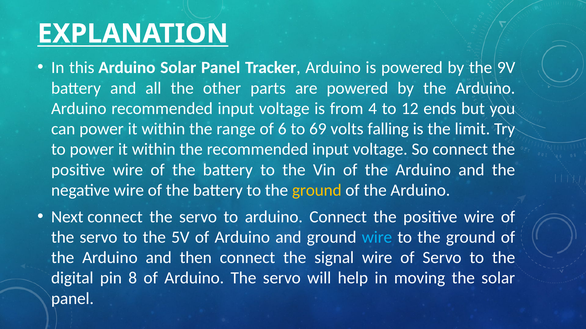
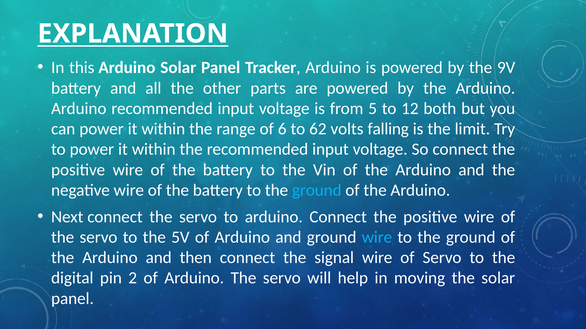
4: 4 -> 5 (373, 109)
ends: ends -> both (440, 109)
69: 69 -> 62 (318, 129)
ground colour: yellow -> light blue (317, 191)
8: 8 -> 2 (133, 279)
